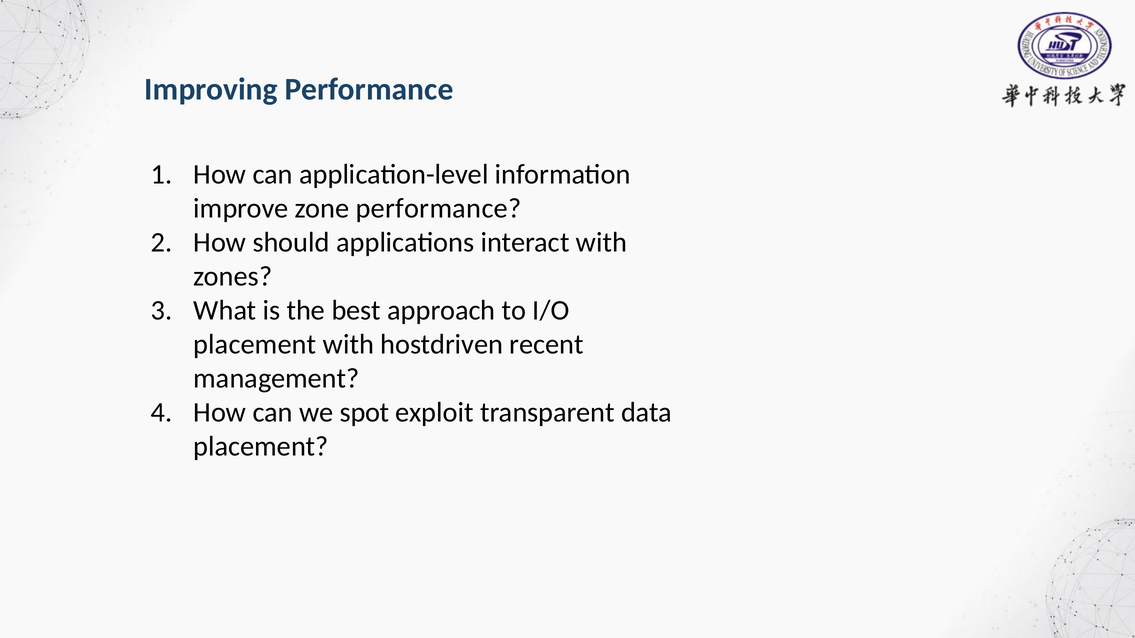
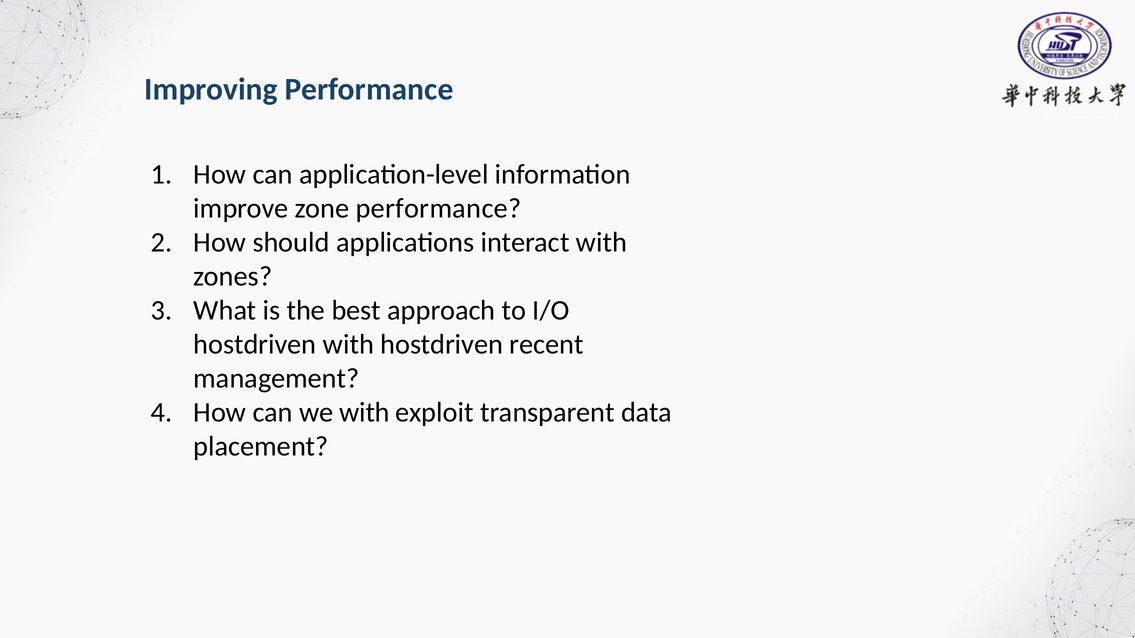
placement: placement -> hostdriven (255, 345)
we spot: spot -> with (365, 413)
